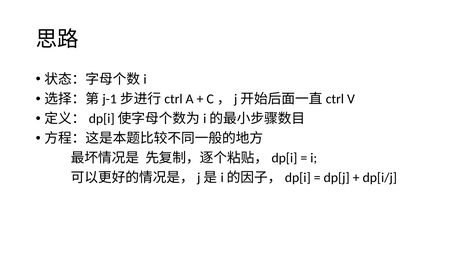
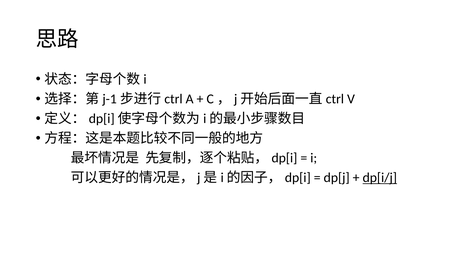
dp[i/j underline: none -> present (380, 178)
